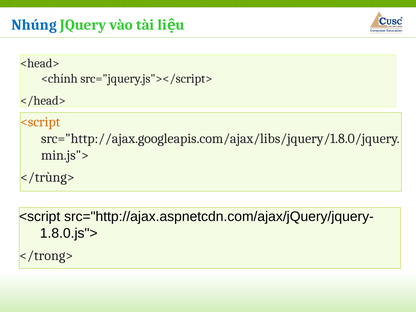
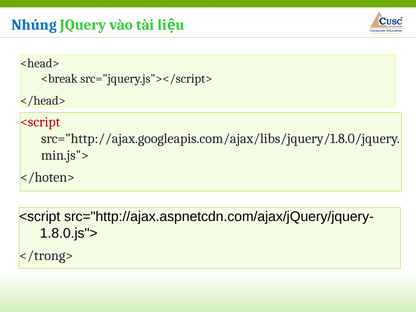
<chính: <chính -> <break (59, 78)
<script colour: orange -> red (40, 122)
</trùng>: </trùng> -> </hoten> (47, 177)
